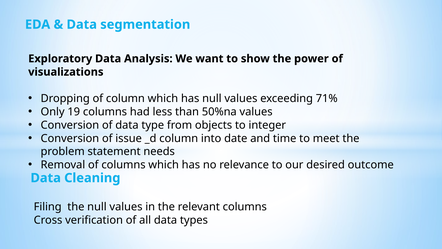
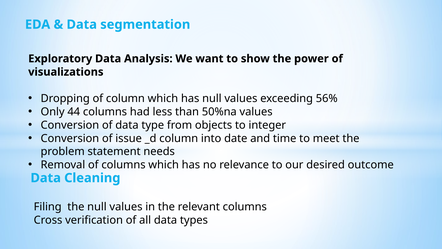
71%: 71% -> 56% (327, 98)
19: 19 -> 44 (74, 112)
